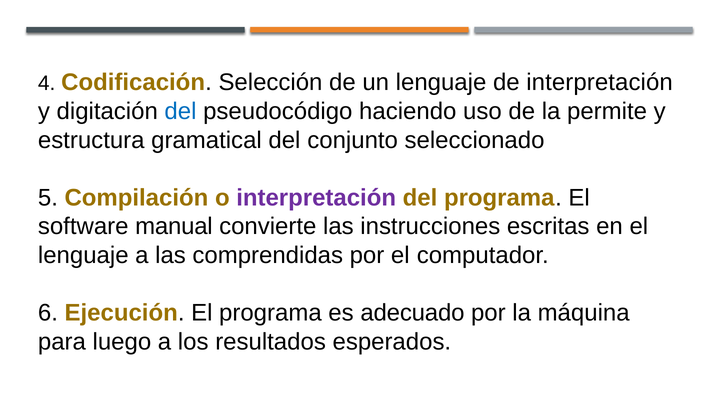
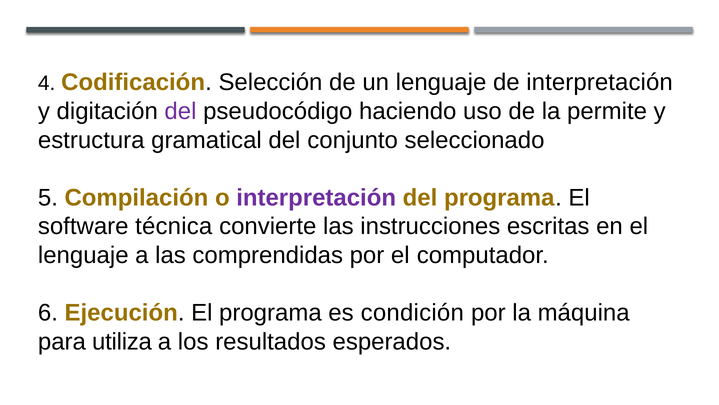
del colour: blue -> purple (180, 111)
manual: manual -> técnica (174, 226)
adecuado: adecuado -> condición (412, 313)
luego: luego -> utiliza (122, 341)
